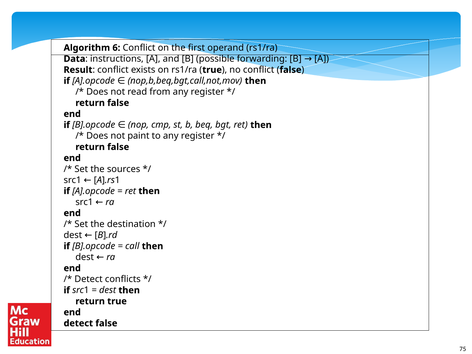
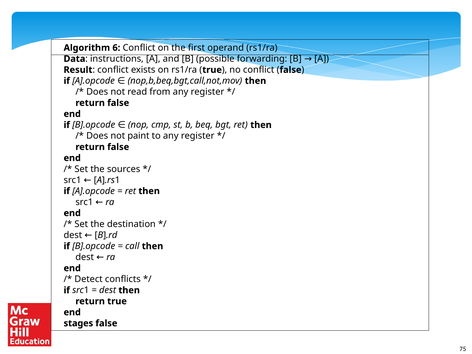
detect: detect -> stages (78, 323)
